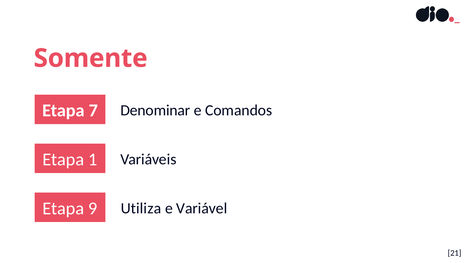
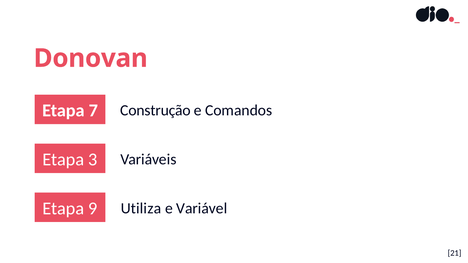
Somente: Somente -> Donovan (91, 58)
Denominar: Denominar -> Construção (155, 110)
1: 1 -> 3 (93, 160)
